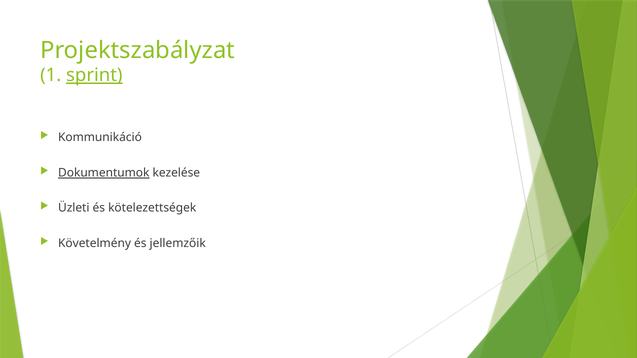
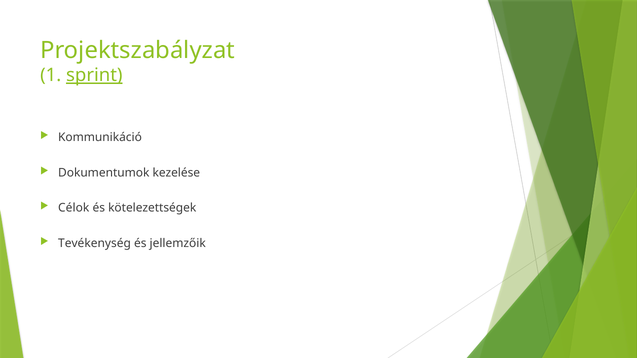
Dokumentumok underline: present -> none (104, 173)
Üzleti: Üzleti -> Célok (74, 208)
Követelmény: Követelmény -> Tevékenység (95, 244)
